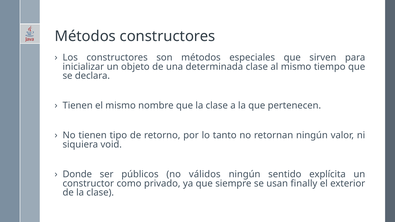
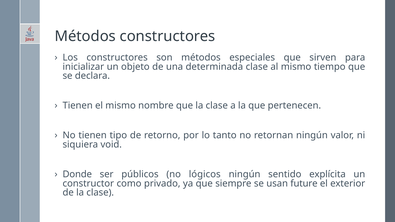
válidos: válidos -> lógicos (205, 174)
finally: finally -> future (304, 184)
